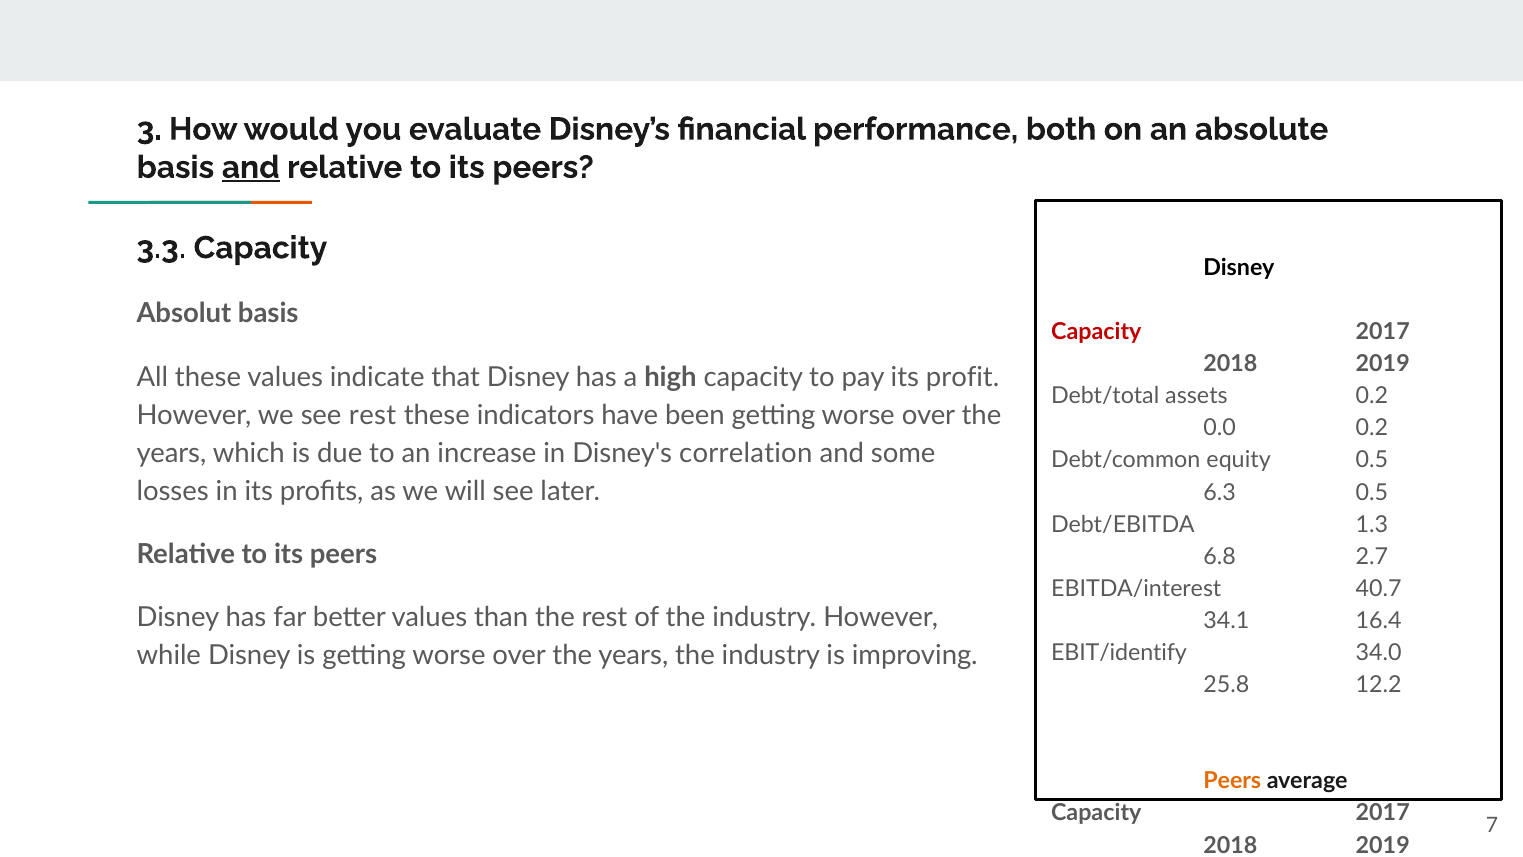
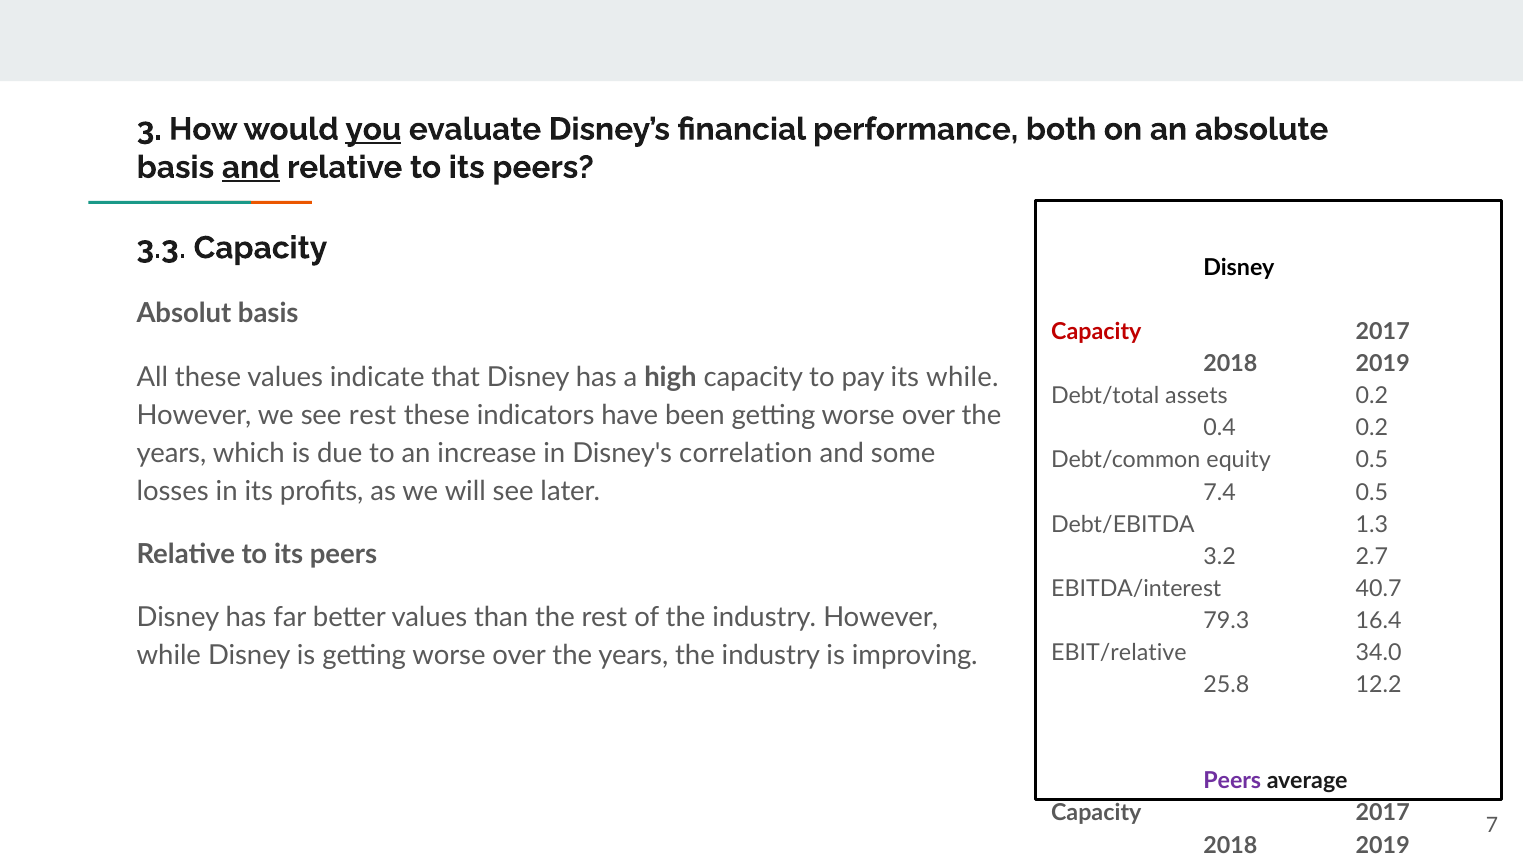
you underline: none -> present (373, 129)
its profit: profit -> while (962, 377)
0.0: 0.0 -> 0.4 (1220, 428)
6.3: 6.3 -> 7.4 (1220, 492)
6.8: 6.8 -> 3.2 (1220, 556)
34.1: 34.1 -> 79.3 (1226, 621)
EBIT/identify: EBIT/identify -> EBIT/relative (1119, 653)
Peers colour: orange -> purple (1232, 781)
